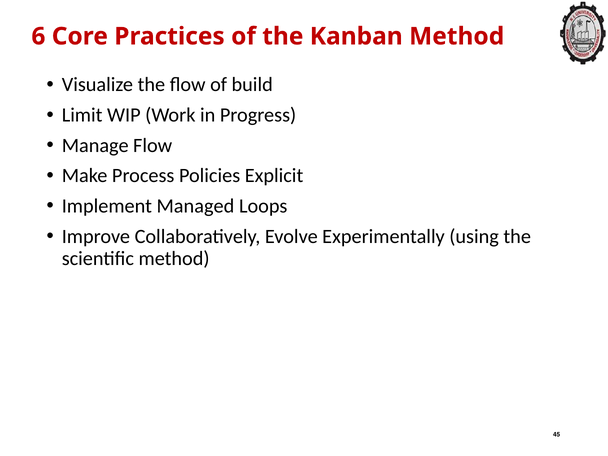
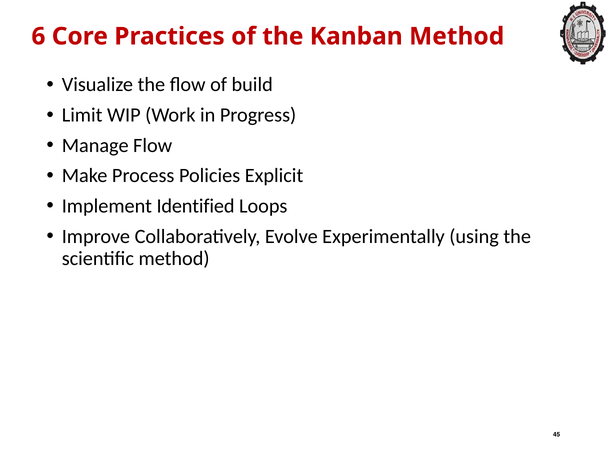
Managed: Managed -> Identified (196, 206)
